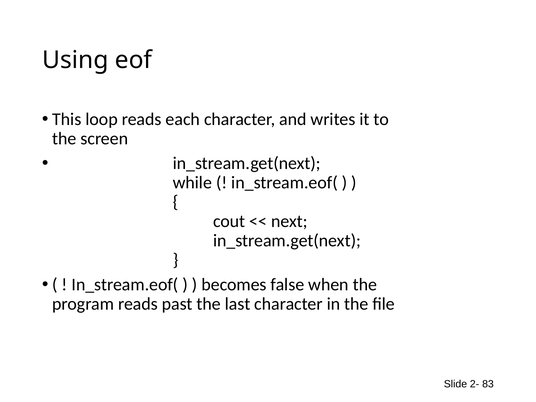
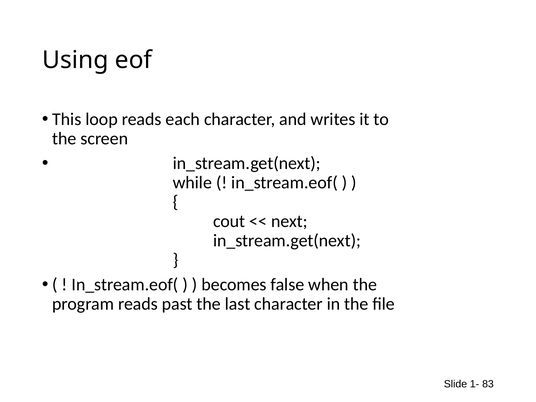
2-: 2- -> 1- (475, 384)
